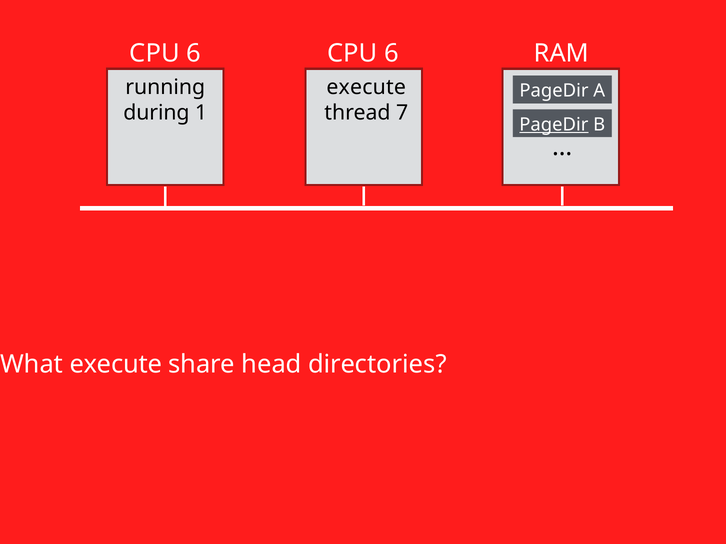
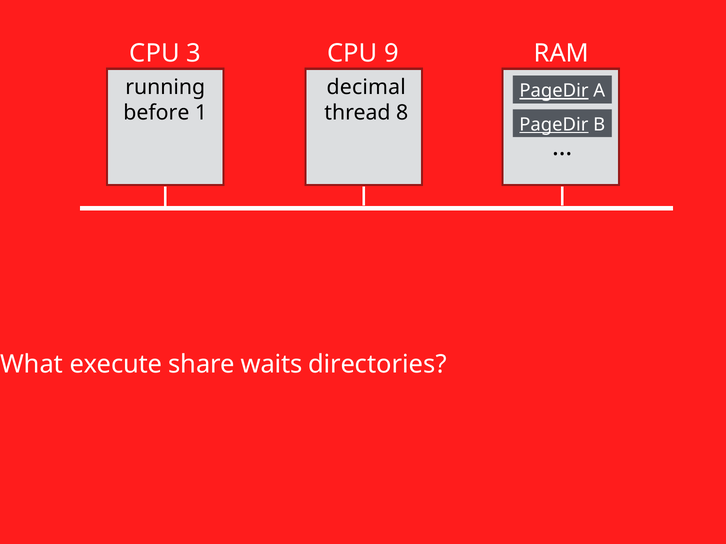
6: 6 -> 3 (194, 54)
6: 6 -> 9 (391, 54)
execute: execute -> decimal (366, 88)
PageDir underline: none -> present (554, 91)
during: during -> before (156, 113)
7: 7 -> 8 (402, 113)
head: head -> waits (272, 365)
